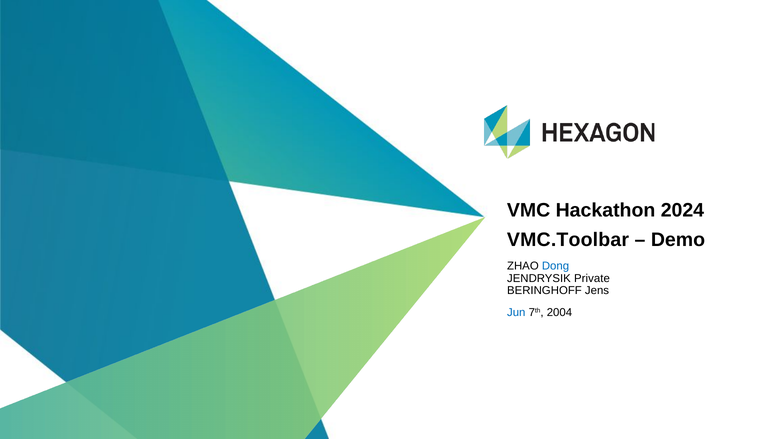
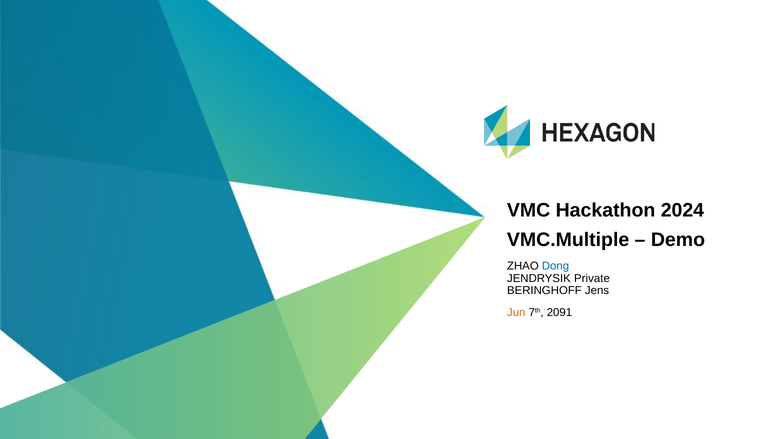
VMC.Toolbar: VMC.Toolbar -> VMC.Multiple (568, 239)
Jun colour: blue -> orange (516, 312)
2004: 2004 -> 2091 (559, 312)
